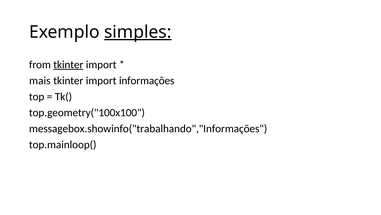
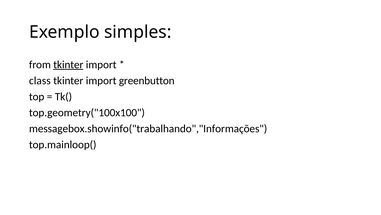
simples underline: present -> none (138, 32)
mais: mais -> class (40, 80)
informações: informações -> greenbutton (147, 80)
